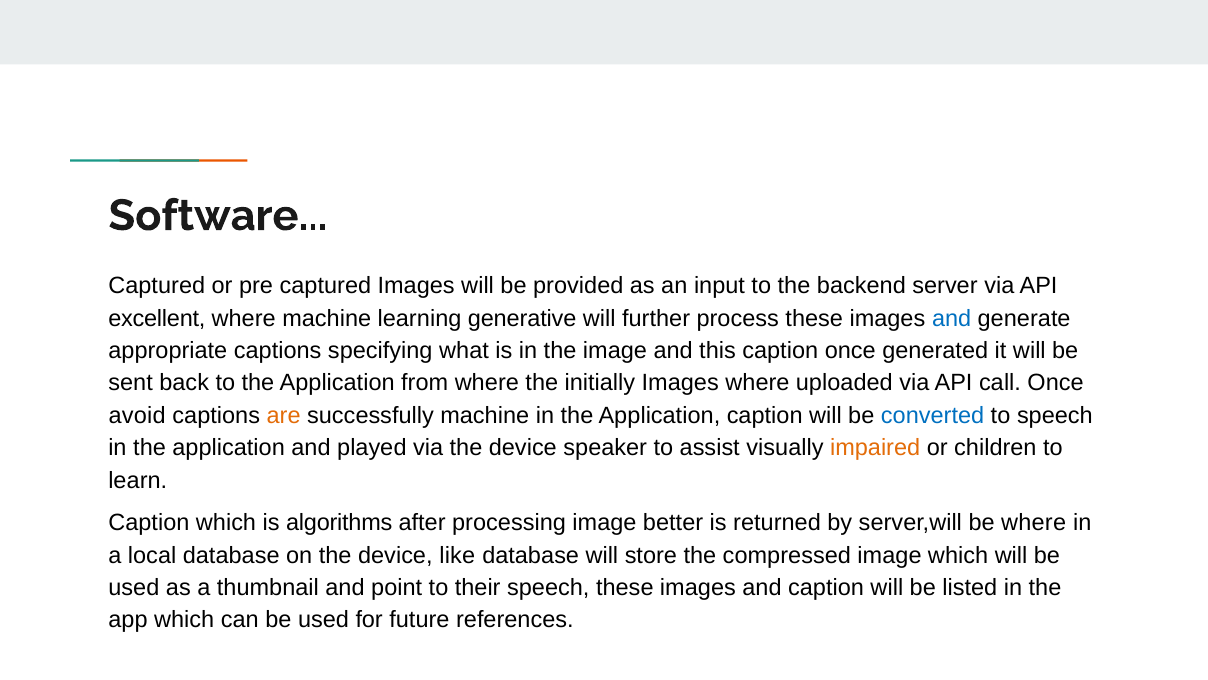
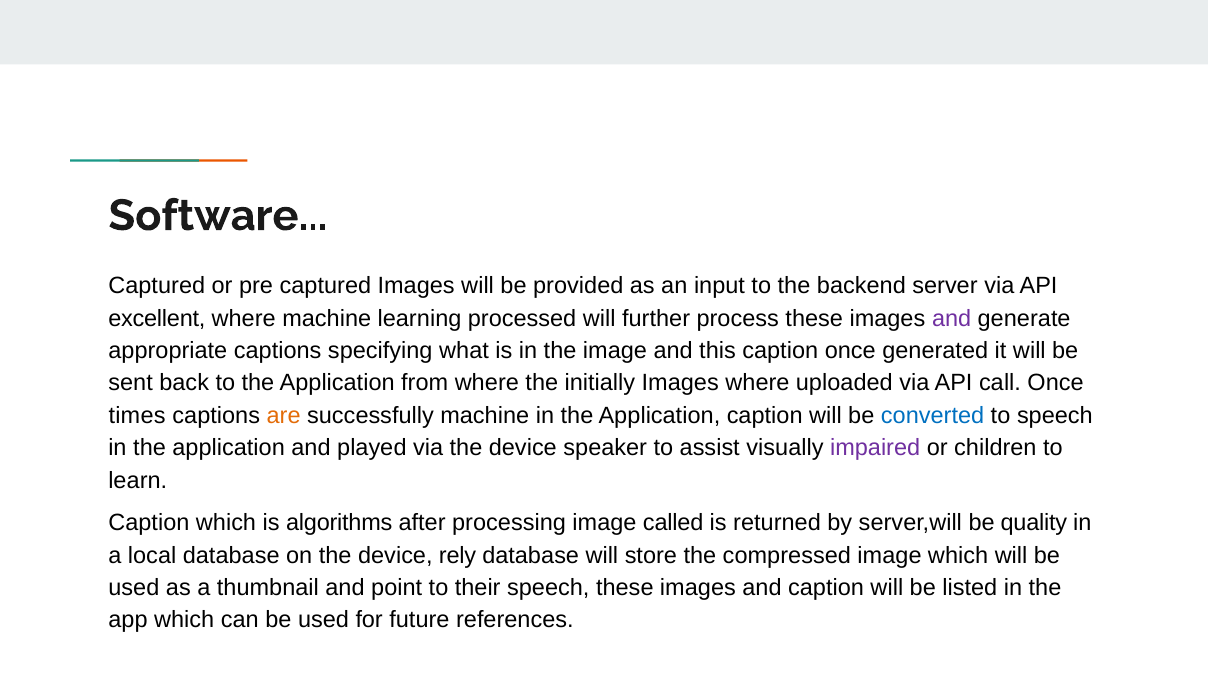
generative: generative -> processed (522, 318)
and colour: blue -> purple (952, 318)
avoid: avoid -> times (137, 415)
impaired colour: orange -> purple (875, 448)
better: better -> called (673, 523)
be where: where -> quality (1034, 523)
like: like -> rely (458, 555)
